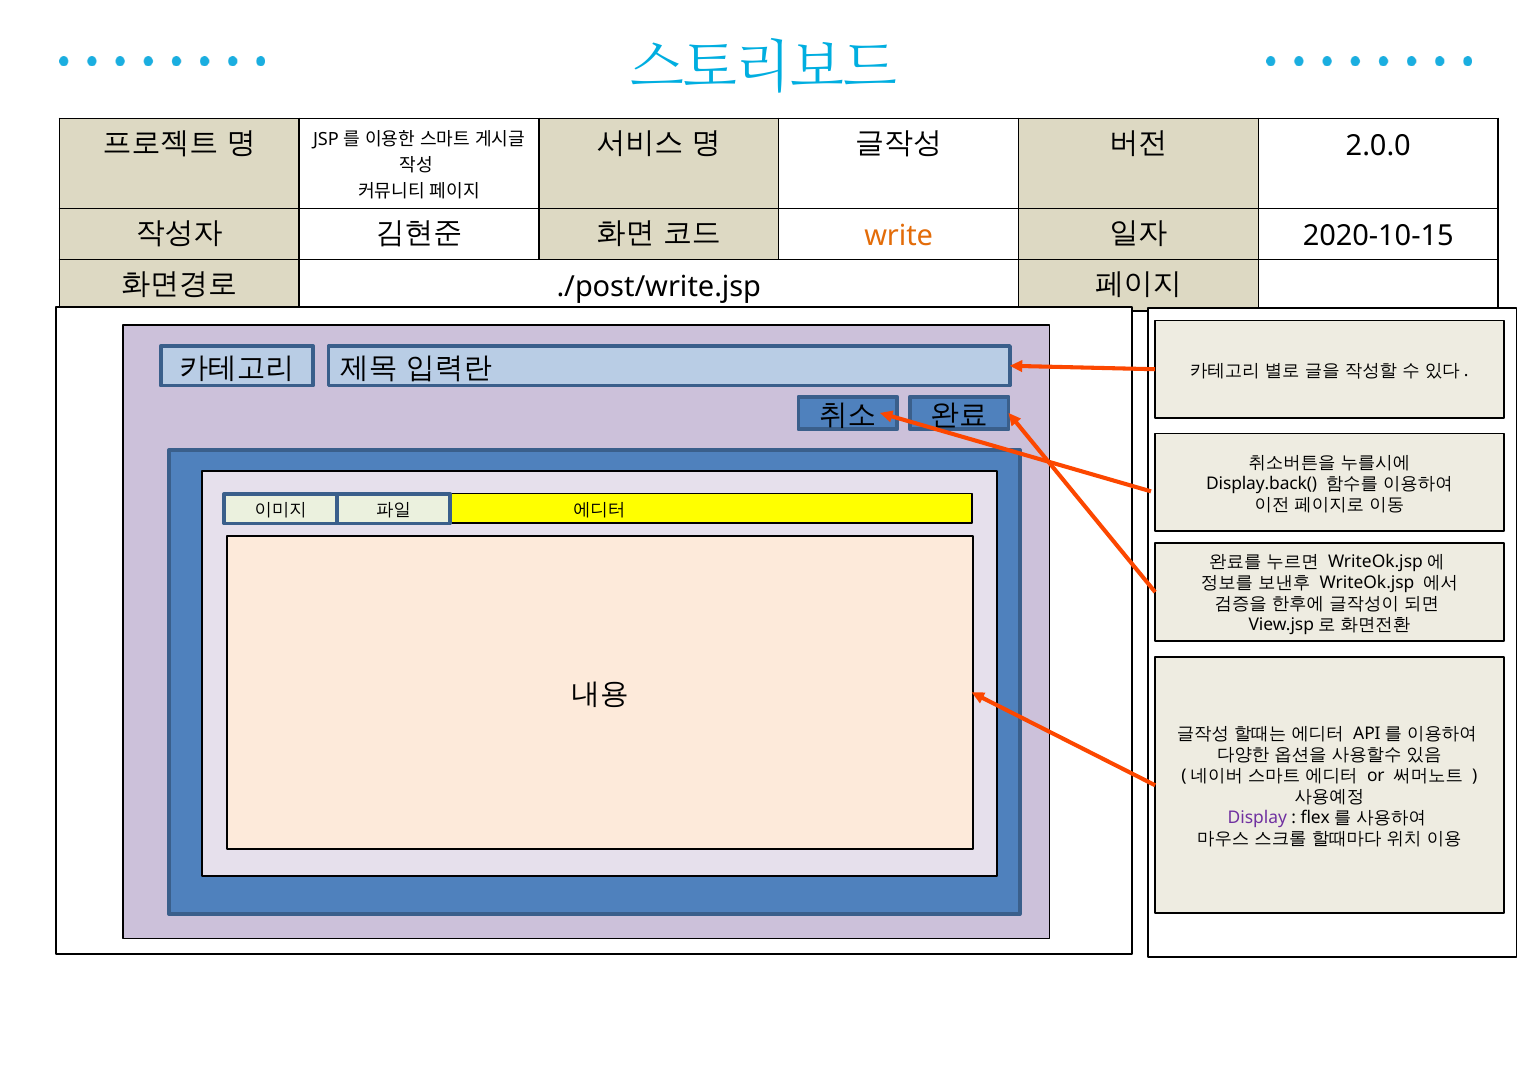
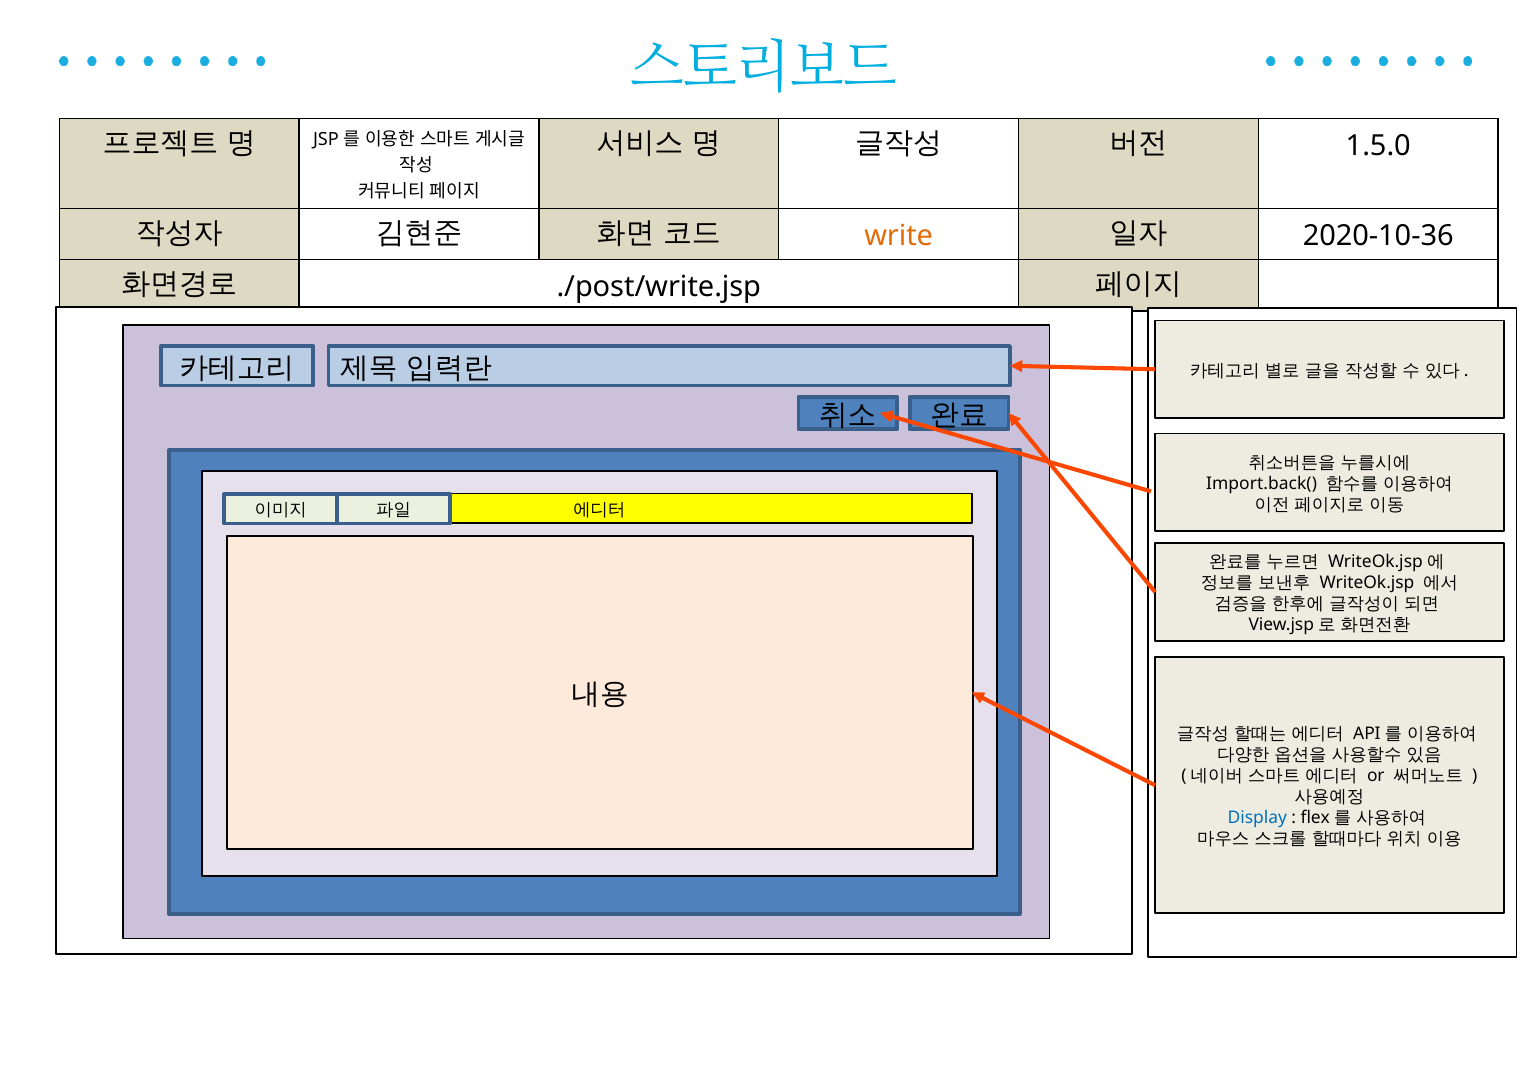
2.0.0: 2.0.0 -> 1.5.0 (1378, 145)
2020-10-15: 2020-10-15 -> 2020-10-36 (1378, 236)
Display.back(: Display.back( -> Import.back( (1262, 483)
Display colour: purple -> blue (1257, 818)
